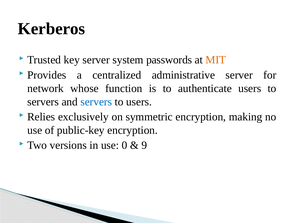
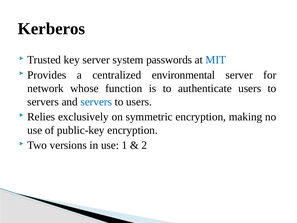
MIT colour: orange -> blue (216, 60)
administrative: administrative -> environmental (183, 75)
0: 0 -> 1 (125, 145)
9: 9 -> 2 (144, 145)
